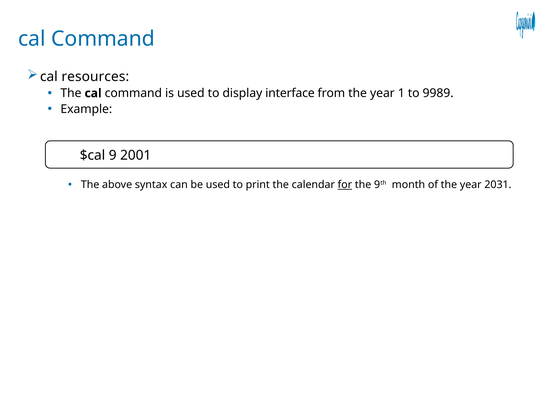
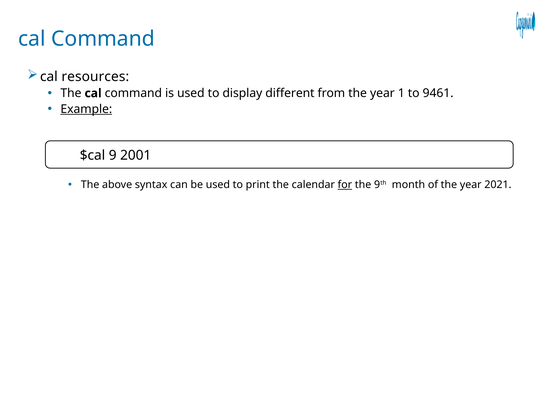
interface: interface -> different (290, 93)
9989: 9989 -> 9461 (438, 93)
Example underline: none -> present (86, 109)
2031: 2031 -> 2021 (498, 185)
